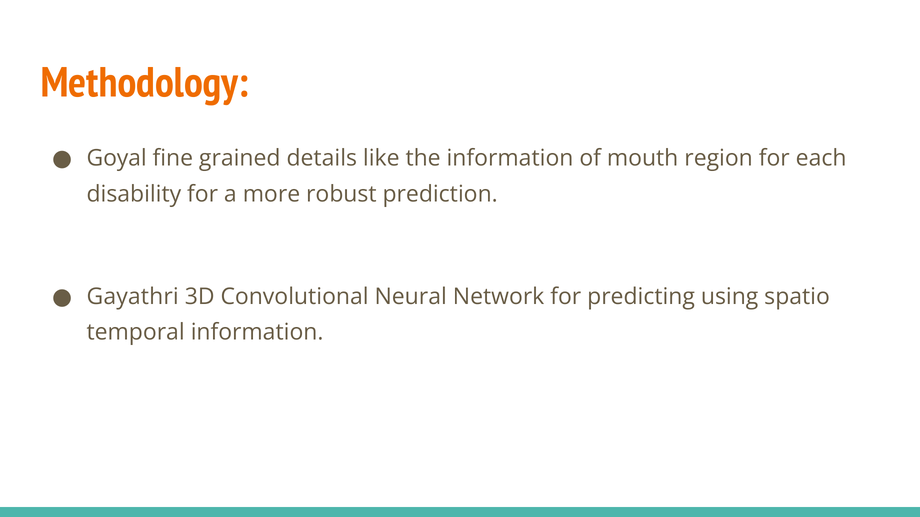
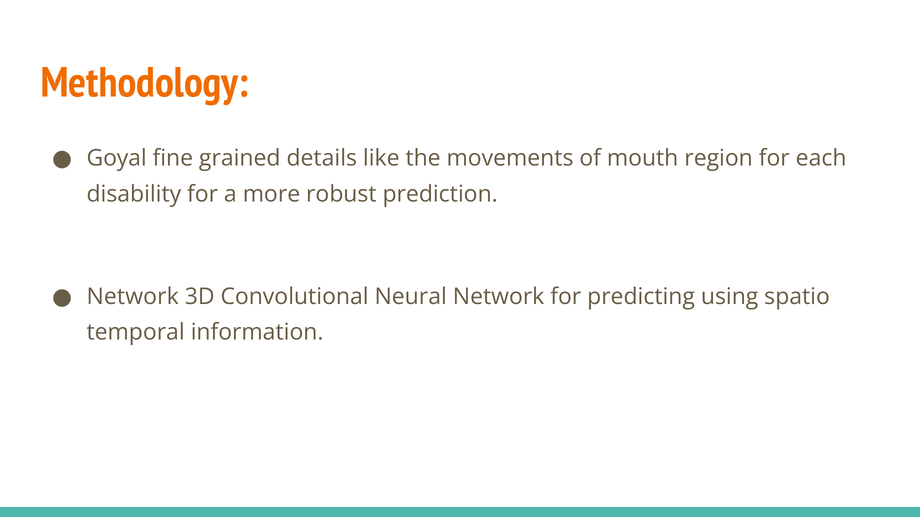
the information: information -> movements (510, 158)
Gayathri: Gayathri -> Network (133, 297)
